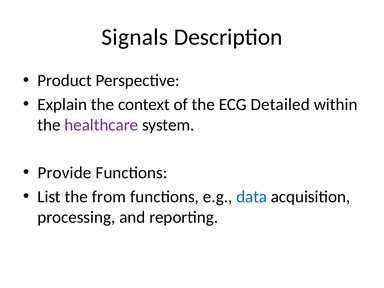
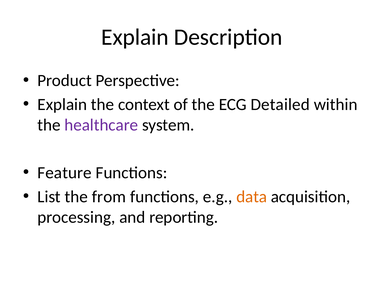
Signals: Signals -> Explain (135, 37)
Provide: Provide -> Feature (65, 173)
data colour: blue -> orange (252, 197)
